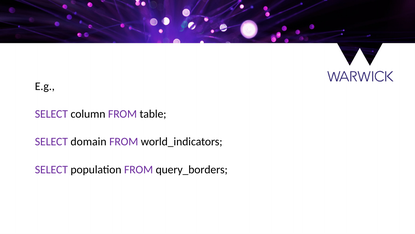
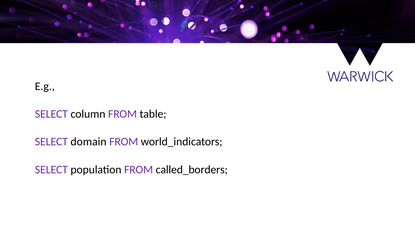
query_borders: query_borders -> called_borders (192, 169)
